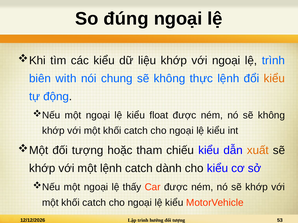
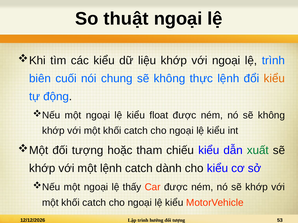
đúng: đúng -> thuật (126, 19)
with: with -> cuối (66, 79)
xuất colour: orange -> green (258, 151)
